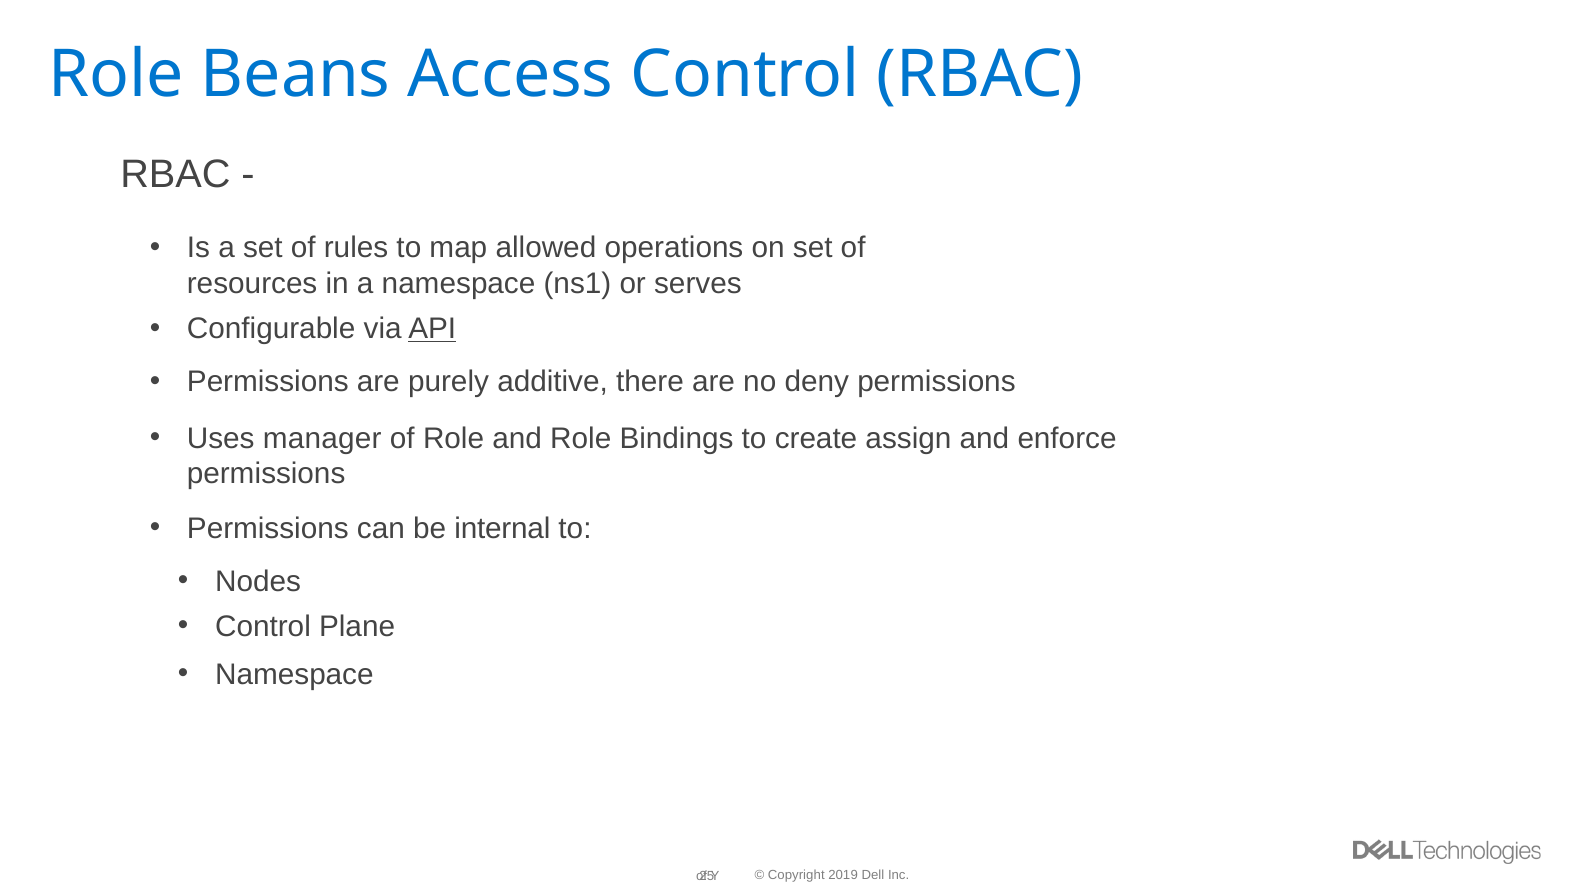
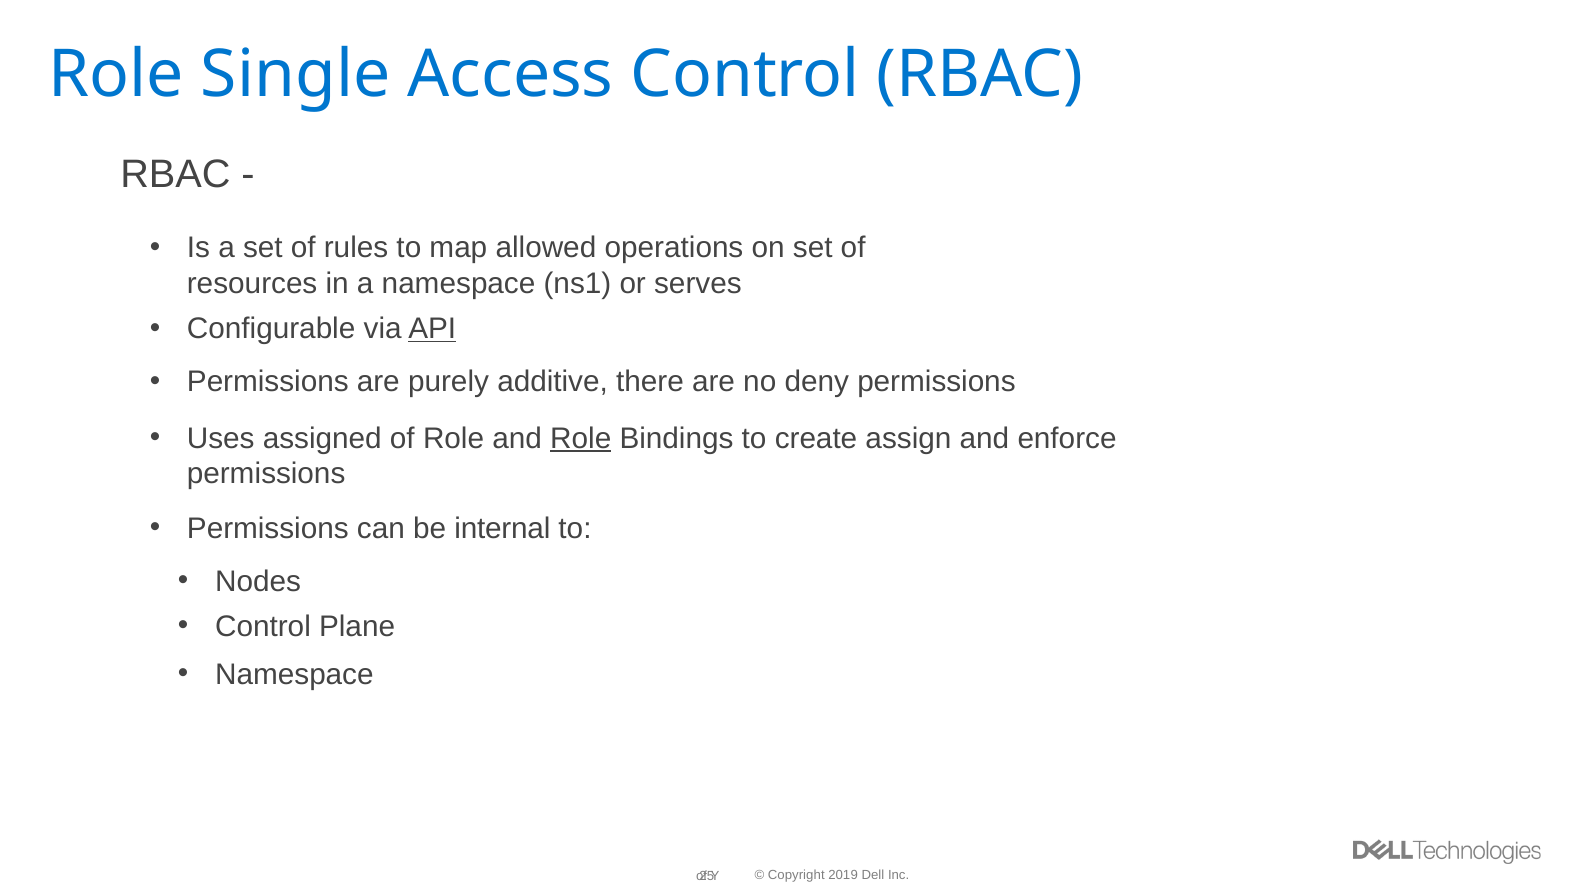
Beans: Beans -> Single (296, 75)
manager: manager -> assigned (322, 438)
Role underline: none -> present (581, 438)
